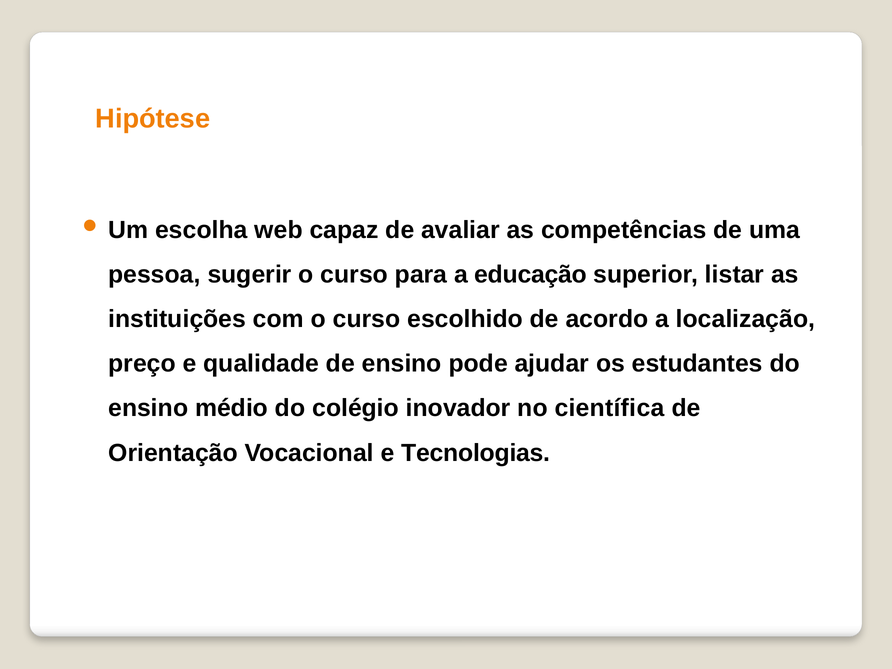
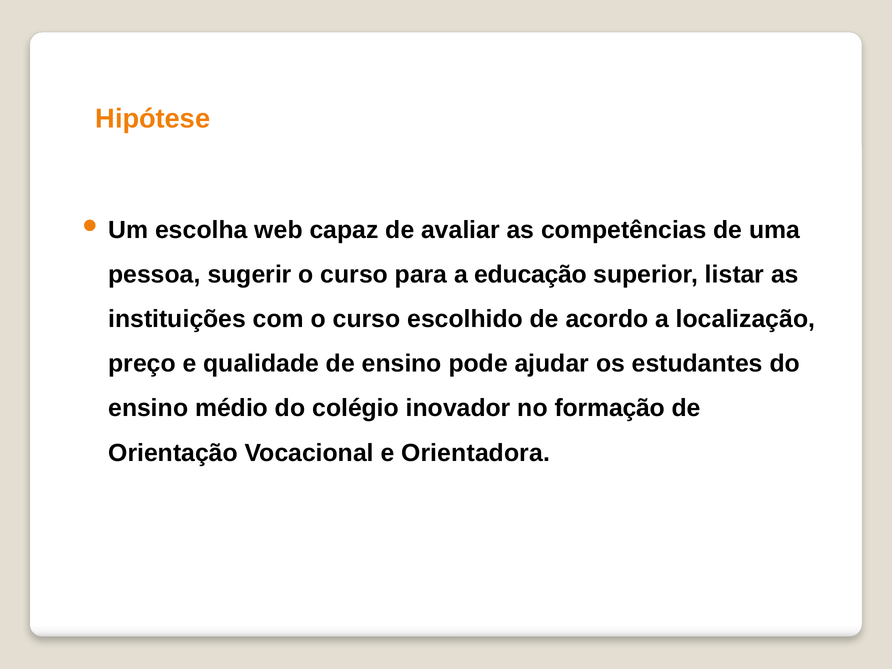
científica: científica -> formação (610, 408)
Tecnologias: Tecnologias -> Orientadora (476, 453)
